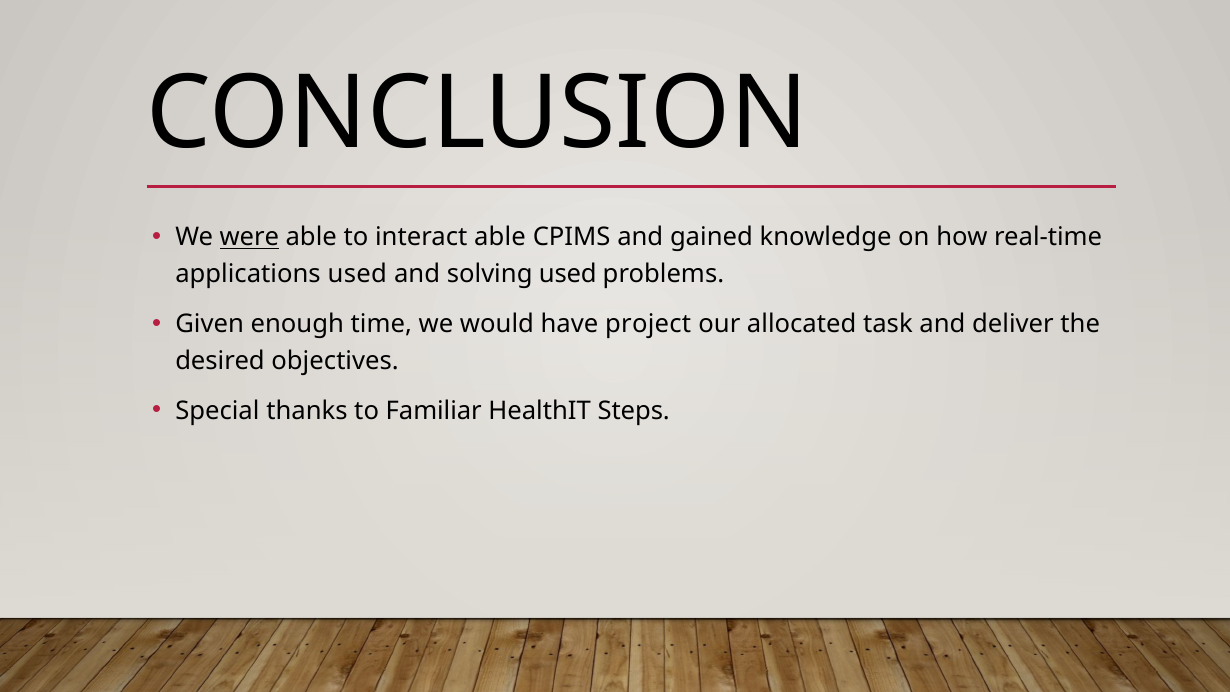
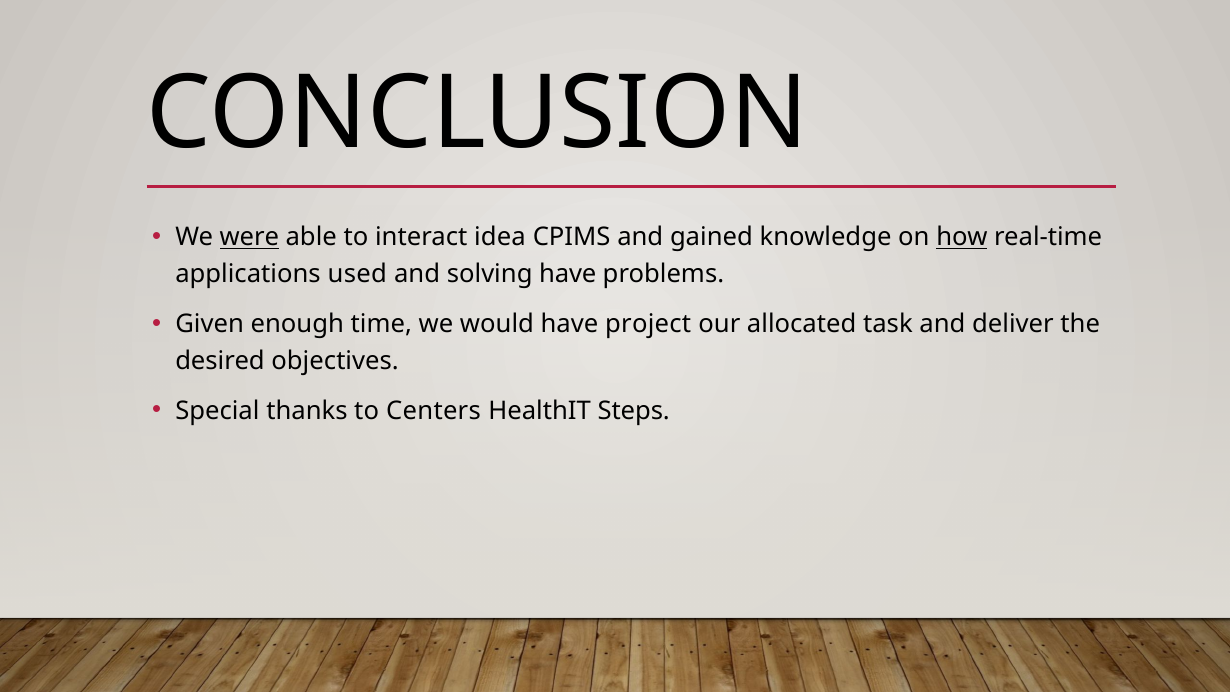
interact able: able -> idea (500, 237)
how underline: none -> present (962, 237)
solving used: used -> have (568, 274)
Familiar: Familiar -> Centers (434, 411)
